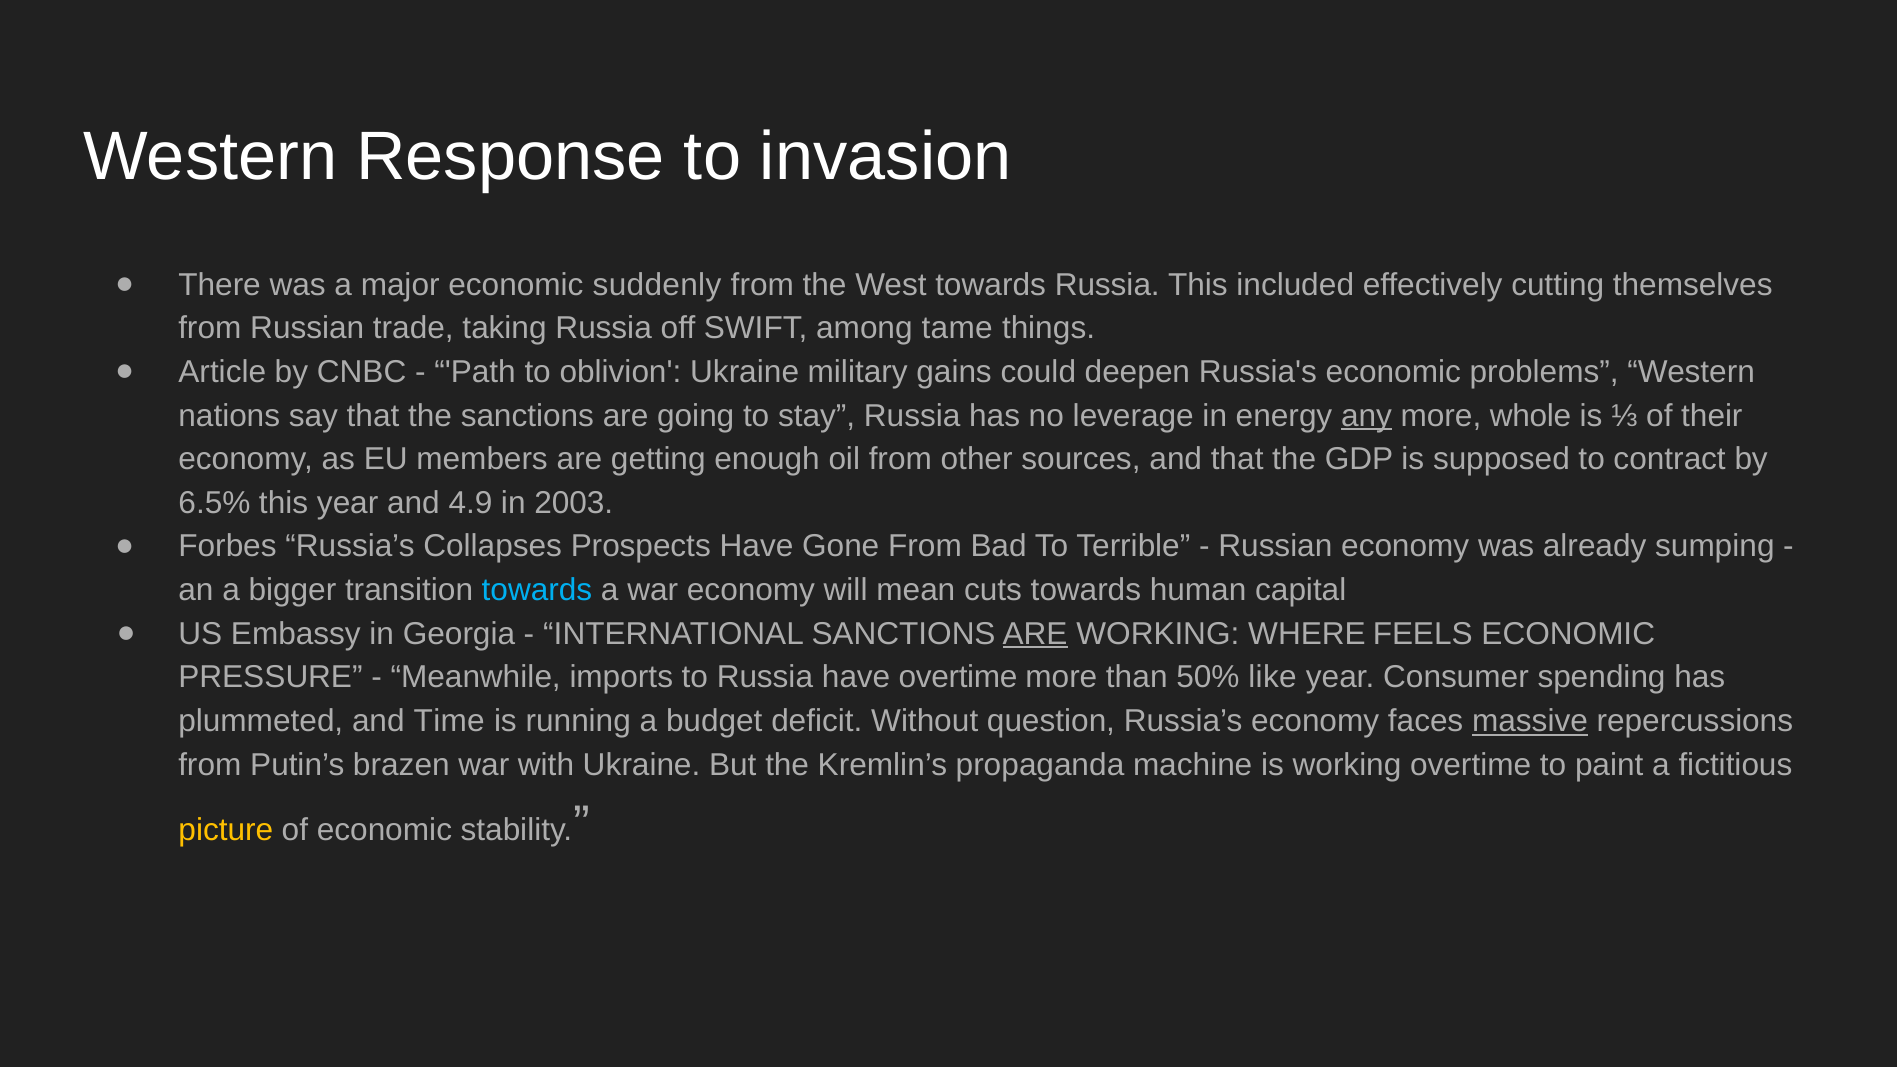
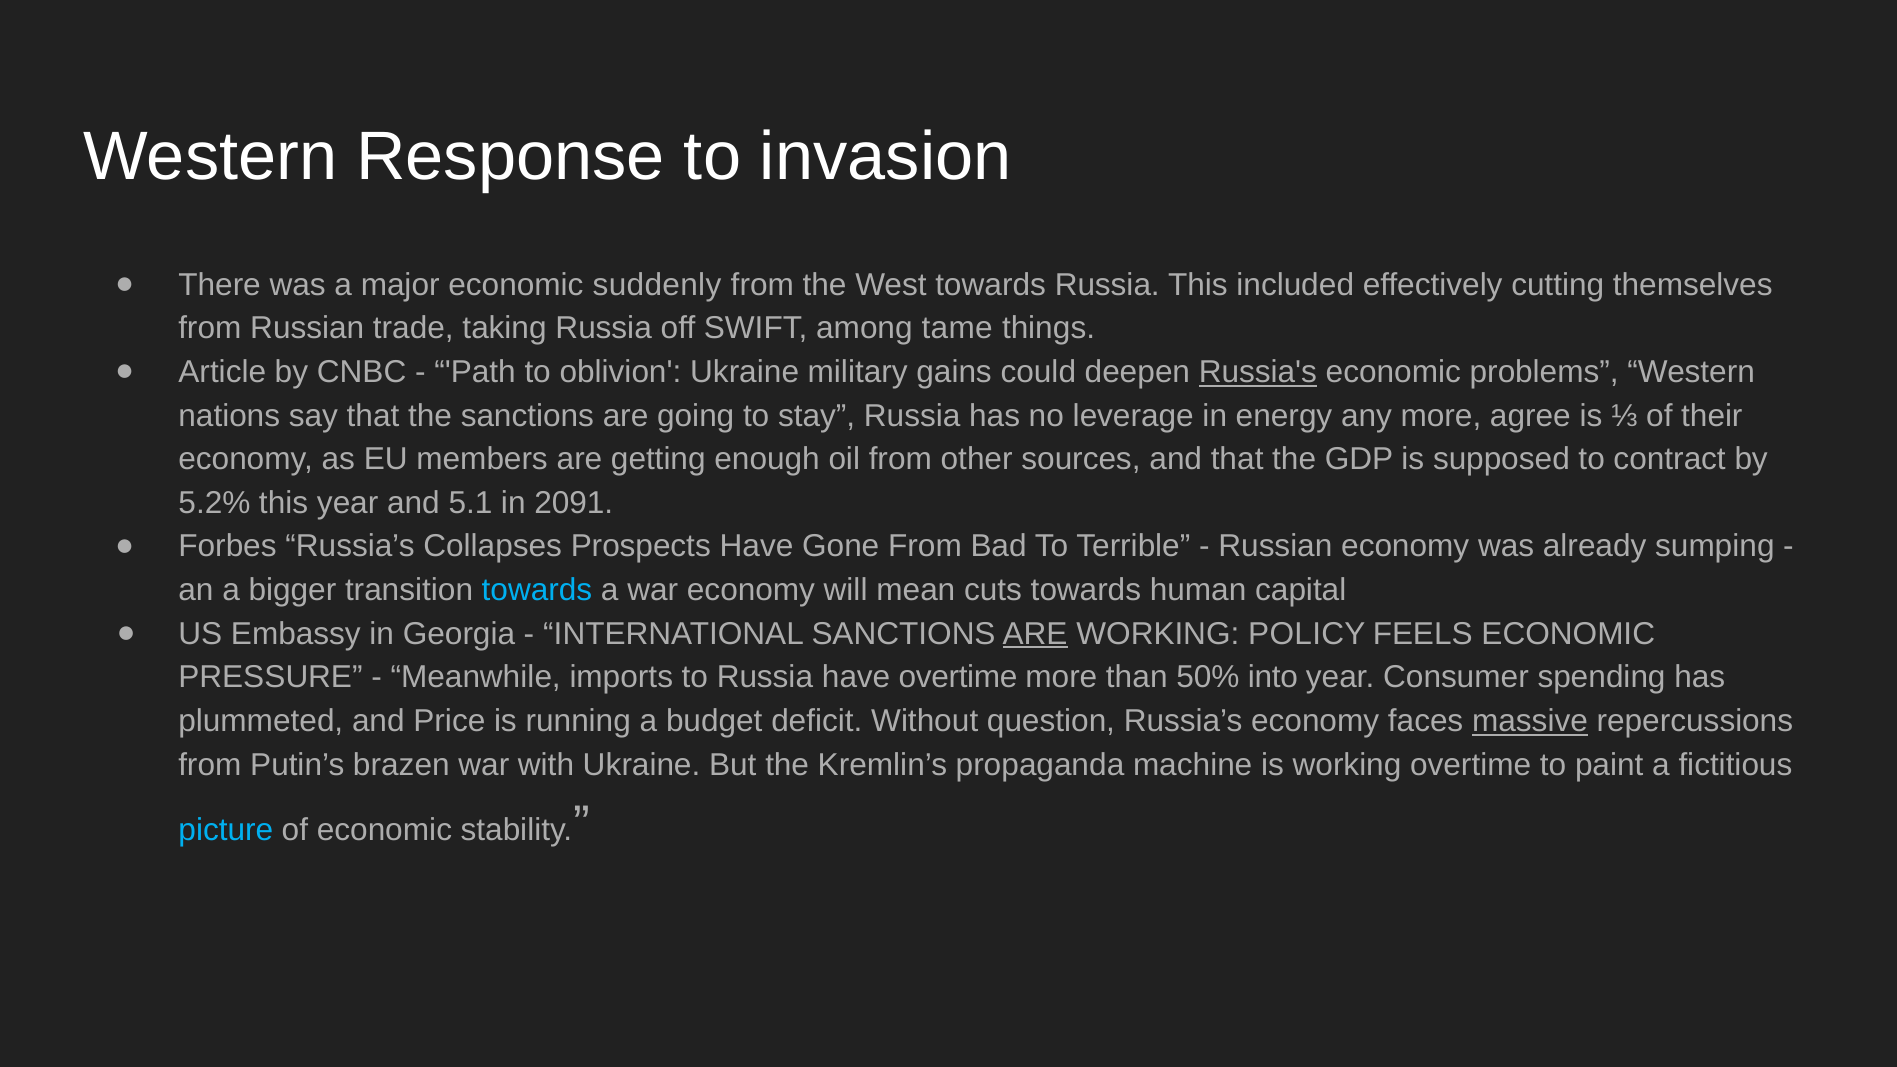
Russia's underline: none -> present (1258, 372)
any underline: present -> none (1366, 416)
whole: whole -> agree (1530, 416)
6.5%: 6.5% -> 5.2% (214, 503)
4.9: 4.9 -> 5.1 (470, 503)
2003: 2003 -> 2091 (574, 503)
WHERE: WHERE -> POLICY (1307, 634)
like: like -> into (1273, 677)
Time: Time -> Price (449, 721)
picture colour: yellow -> light blue (226, 830)
